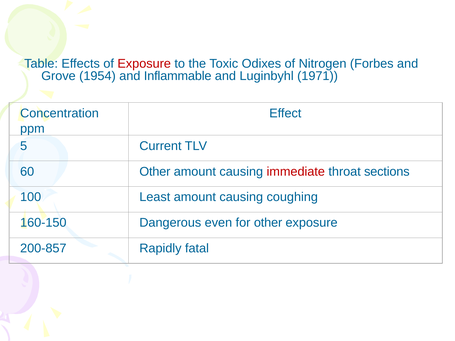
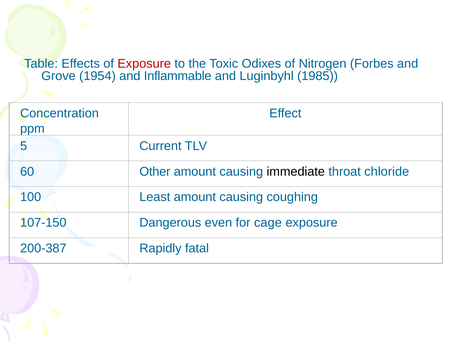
1971: 1971 -> 1985 (318, 76)
immediate colour: red -> black (296, 172)
sections: sections -> chloride (387, 172)
160-150: 160-150 -> 107-150 (43, 223)
for other: other -> cage (268, 223)
200-857: 200-857 -> 200-387 (43, 249)
